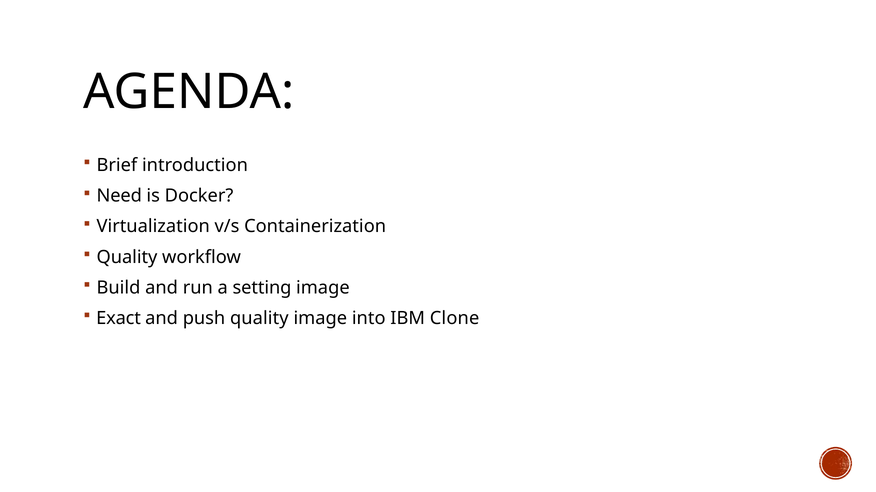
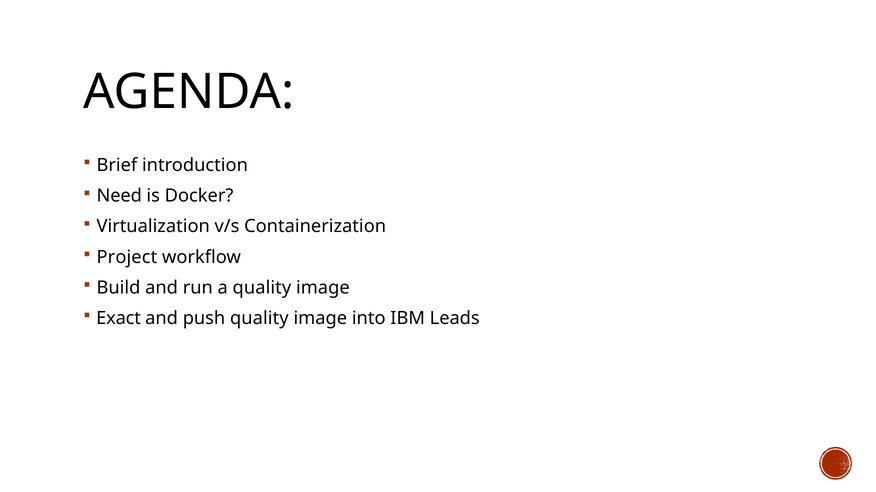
Quality: Quality -> Project (127, 257)
a setting: setting -> quality (262, 288)
Clone: Clone -> Leads (455, 319)
